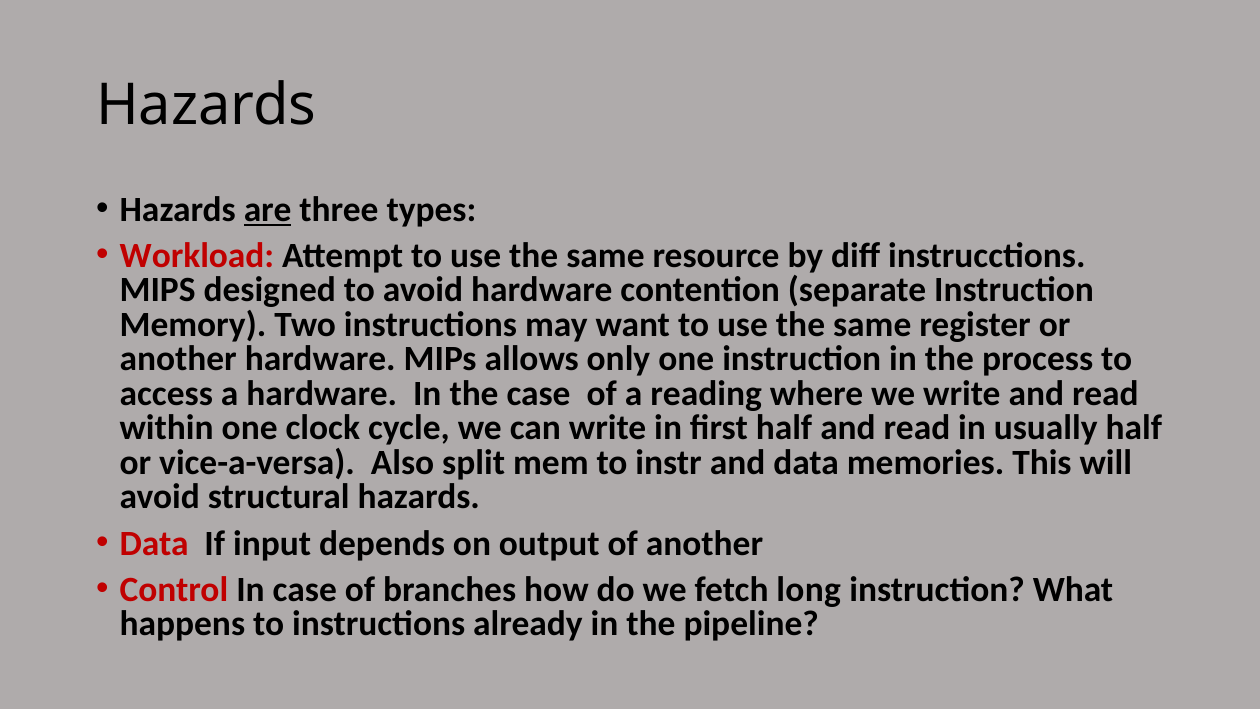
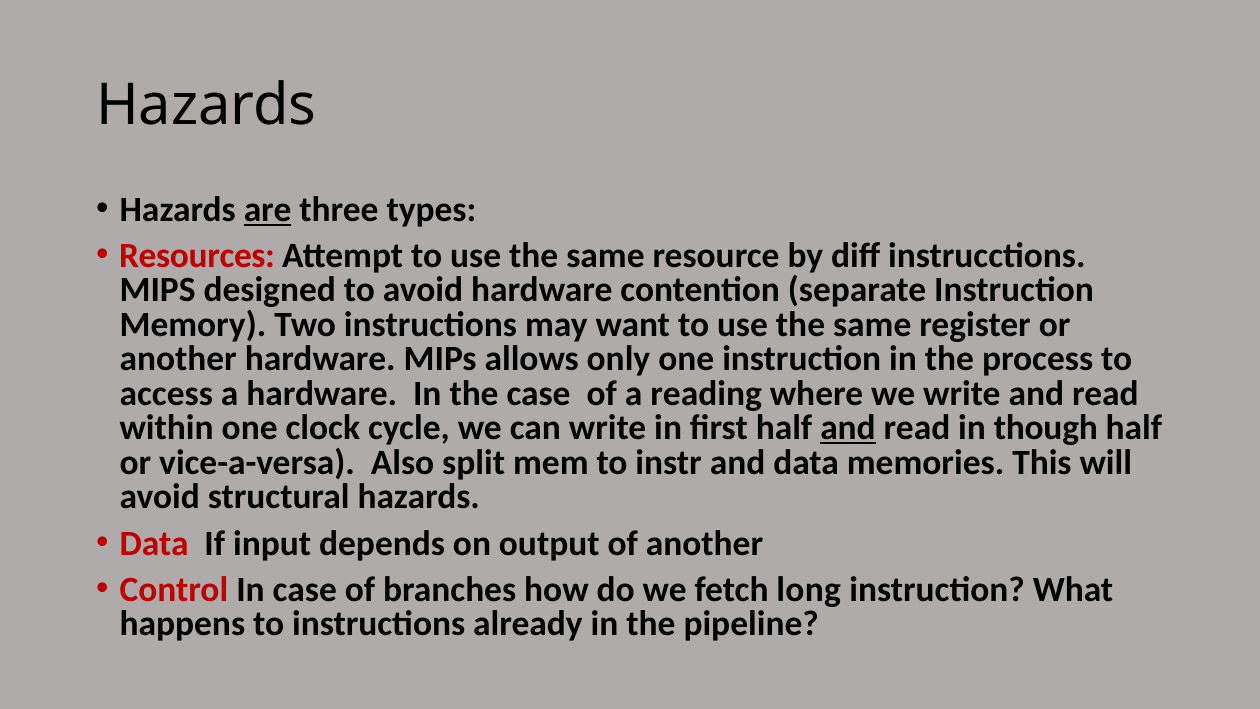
Workload: Workload -> Resources (197, 256)
and underline: none -> present (848, 428)
usually: usually -> though (1046, 428)
